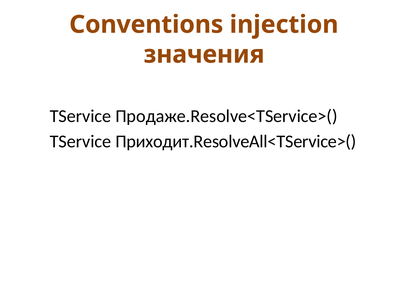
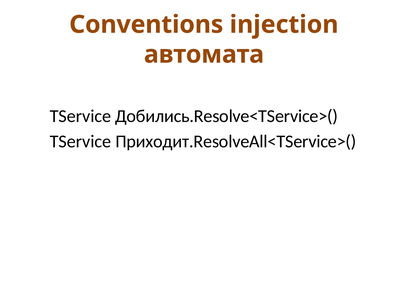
значения: значения -> автомата (204, 54)
Продаже.Resolve<TService>(: Продаже.Resolve<TService>( -> Добились.Resolve<TService>( (227, 116)
